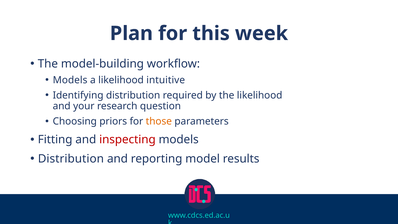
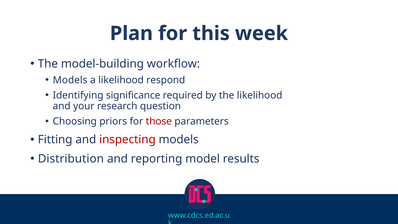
intuitive: intuitive -> respond (166, 80)
Identifying distribution: distribution -> significance (133, 95)
those colour: orange -> red (159, 121)
